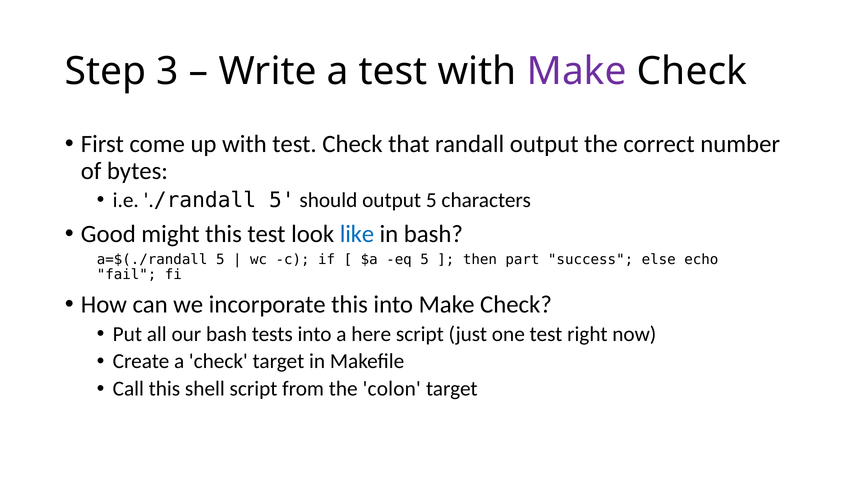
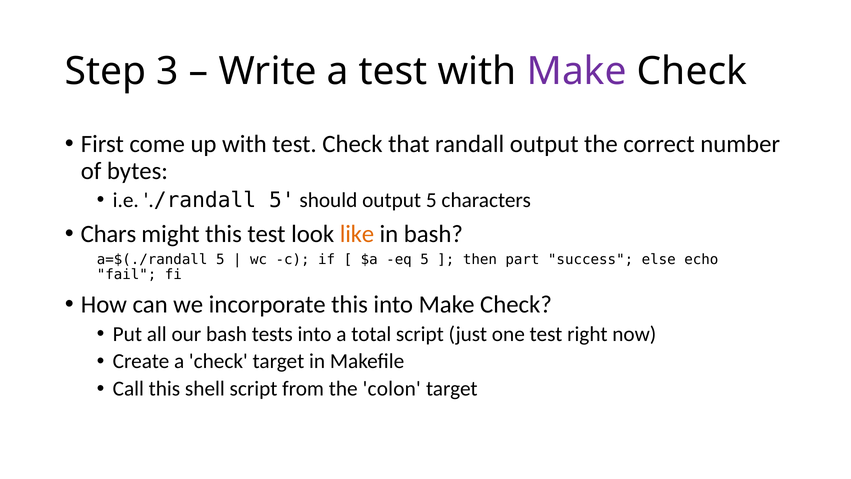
Good: Good -> Chars (108, 234)
like colour: blue -> orange (357, 234)
here: here -> total (371, 334)
